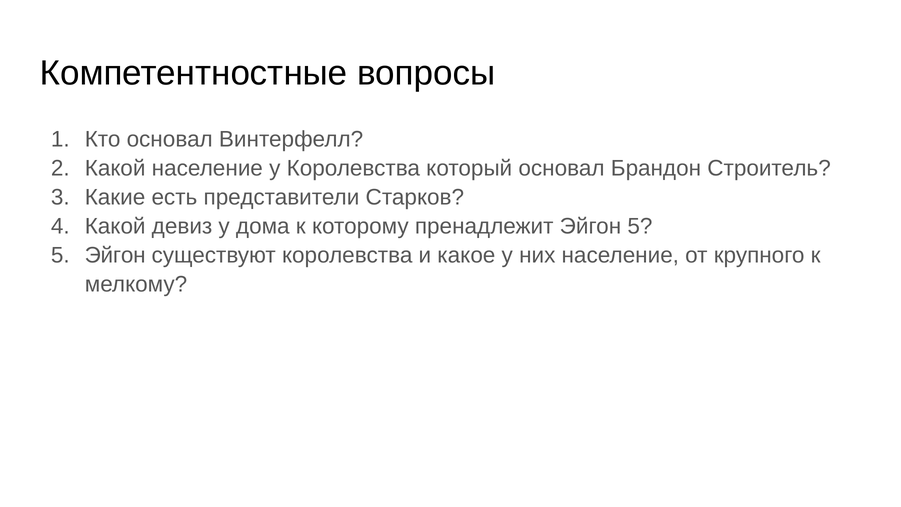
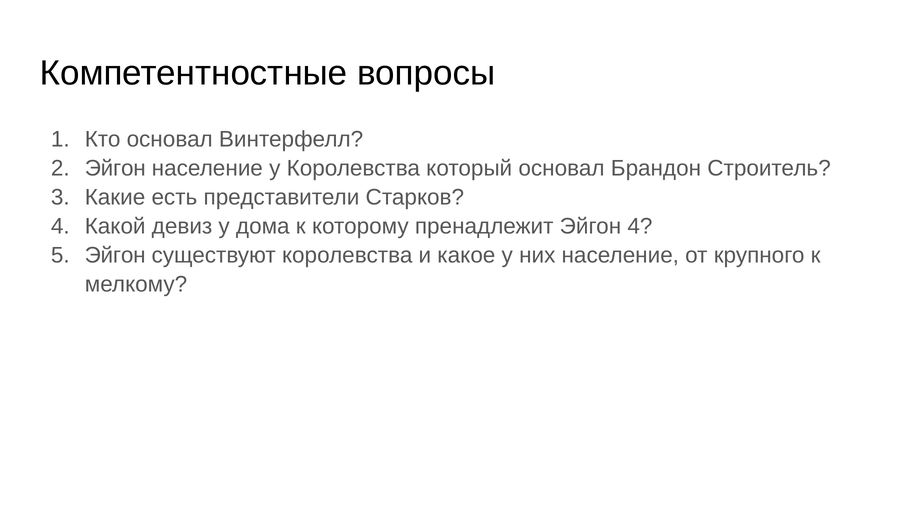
Какой: Какой -> Эйгон (115, 168)
Эйгон 5: 5 -> 4 (640, 226)
